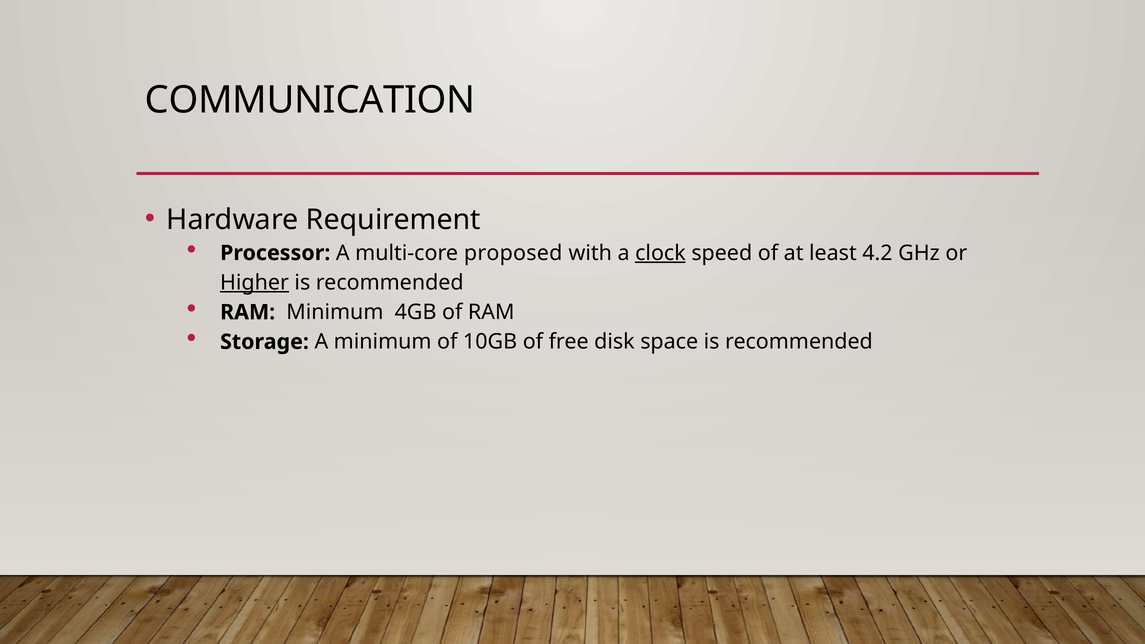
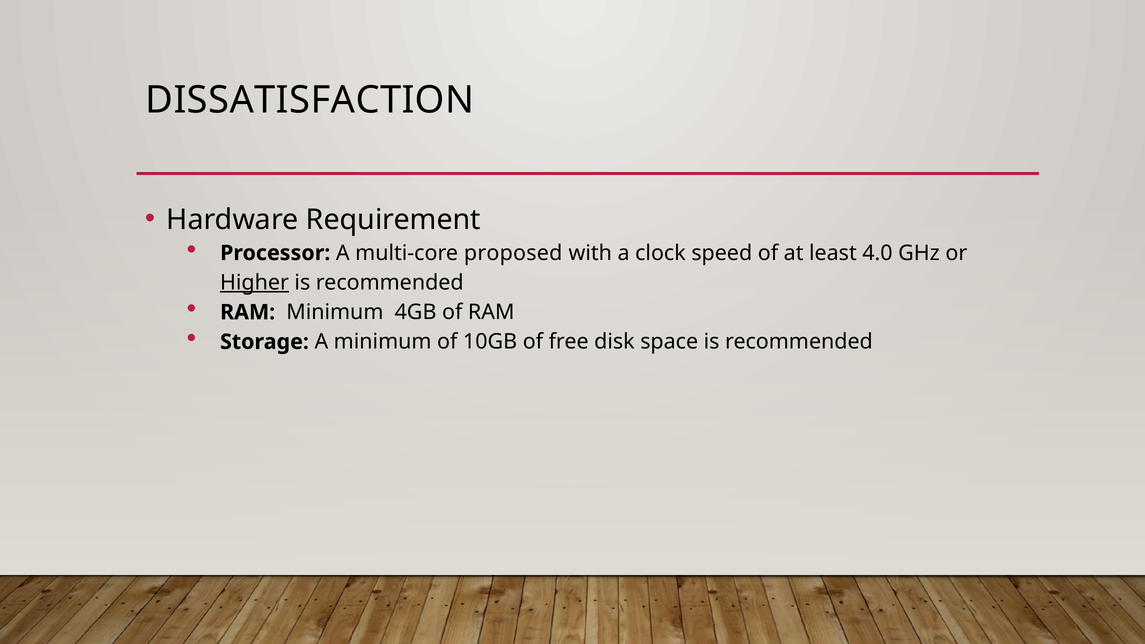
COMMUNICATION: COMMUNICATION -> DISSATISFACTION (310, 100)
clock underline: present -> none (660, 253)
4.2: 4.2 -> 4.0 (877, 253)
